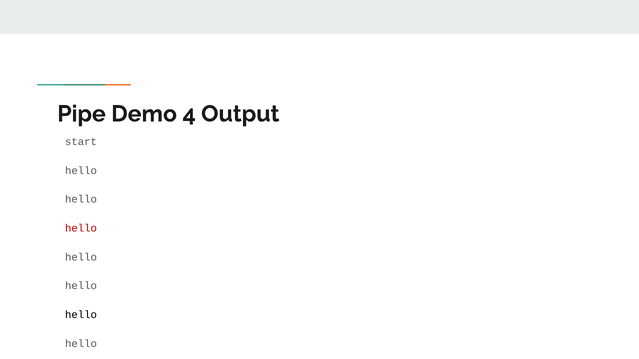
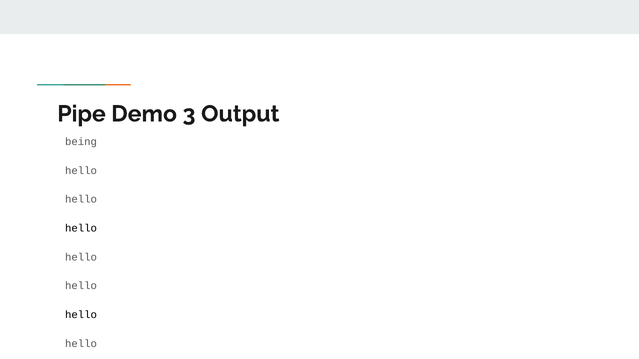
4: 4 -> 3 (189, 114)
start: start -> being (81, 142)
hello colour: red -> black (81, 228)
